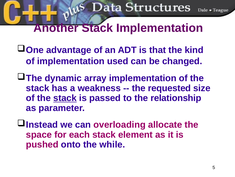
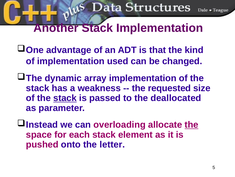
relationship: relationship -> deallocated (176, 98)
the underline: none -> present (191, 124)
while: while -> letter (112, 144)
